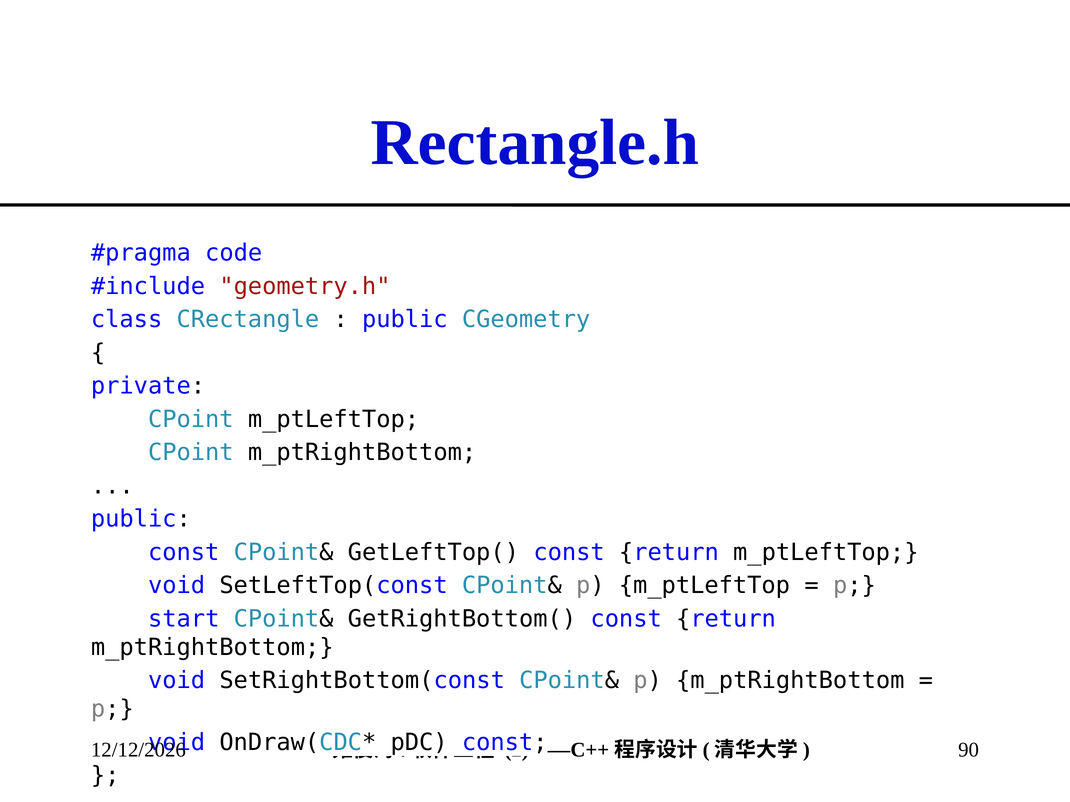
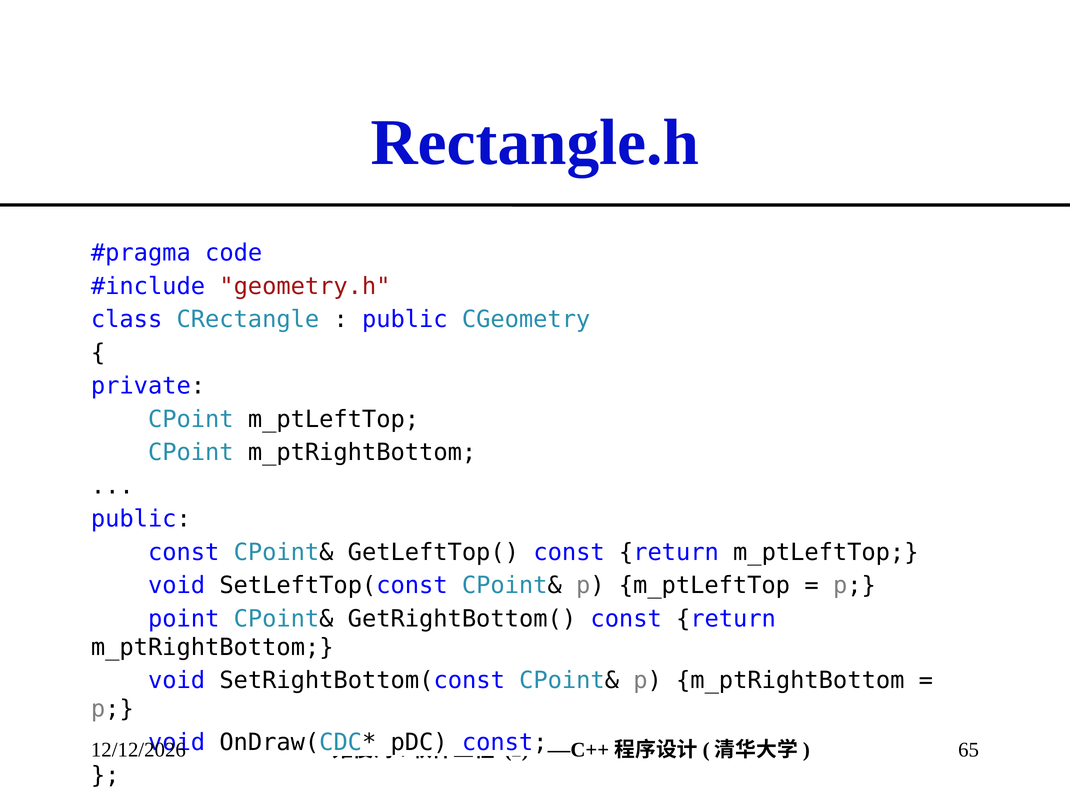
start: start -> point (184, 619)
90: 90 -> 65 (969, 750)
